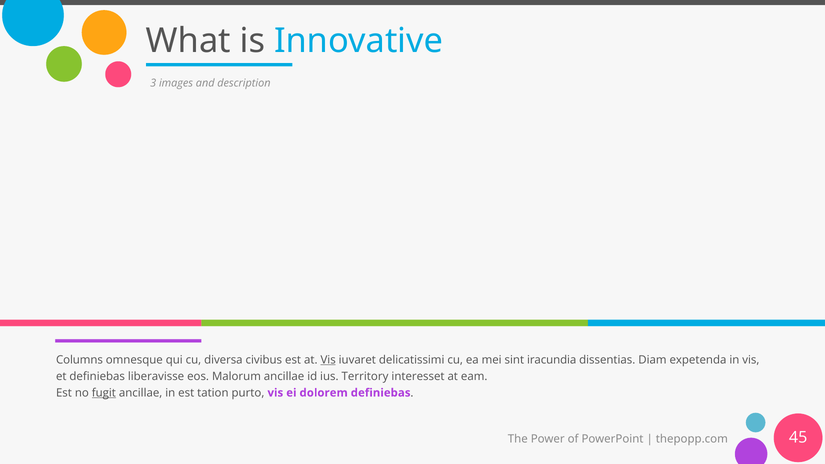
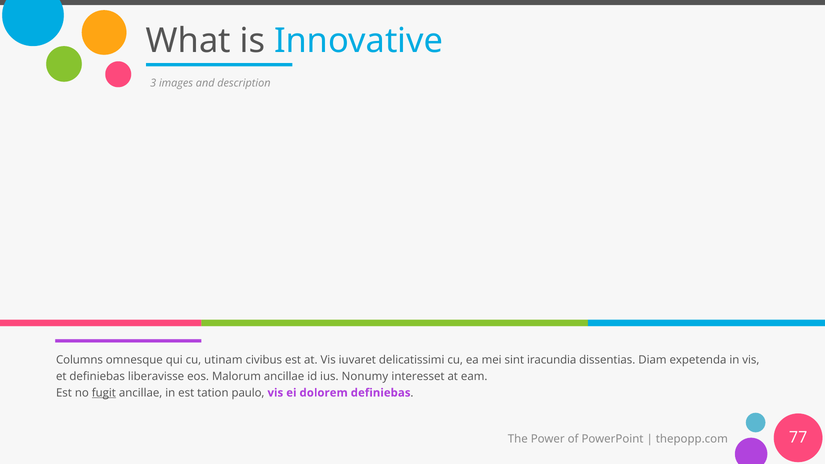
diversa: diversa -> utinam (223, 360)
Vis underline: present -> none (328, 360)
Territory: Territory -> Nonumy (365, 376)
purto: purto -> paulo (248, 393)
45: 45 -> 77 (798, 438)
